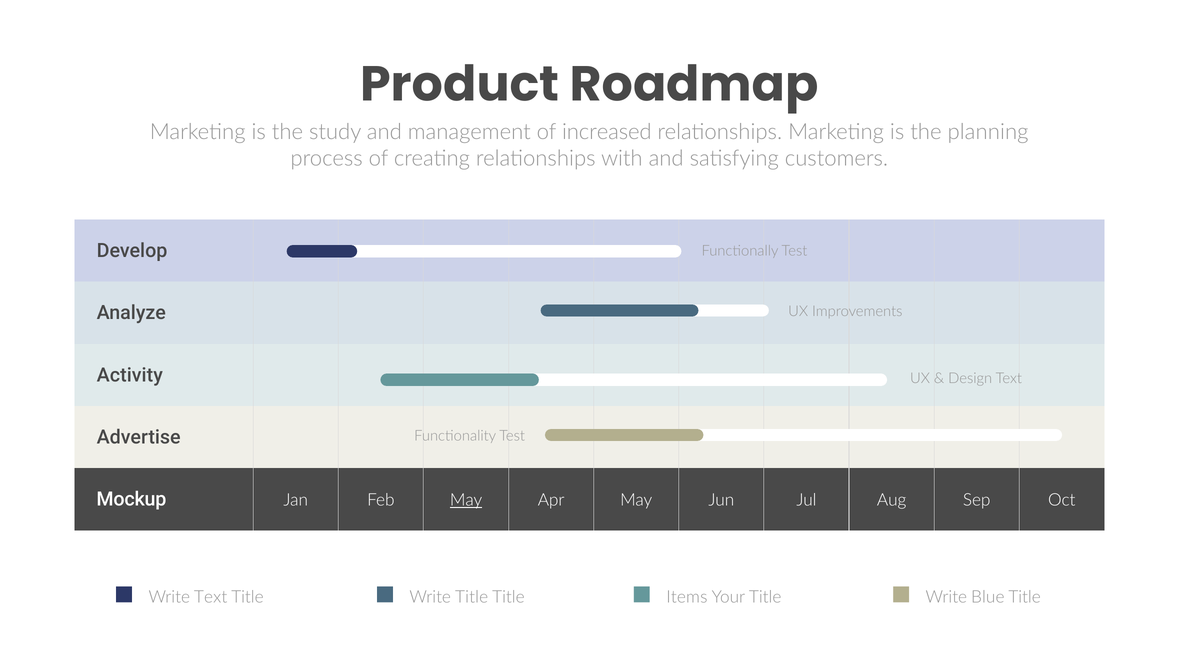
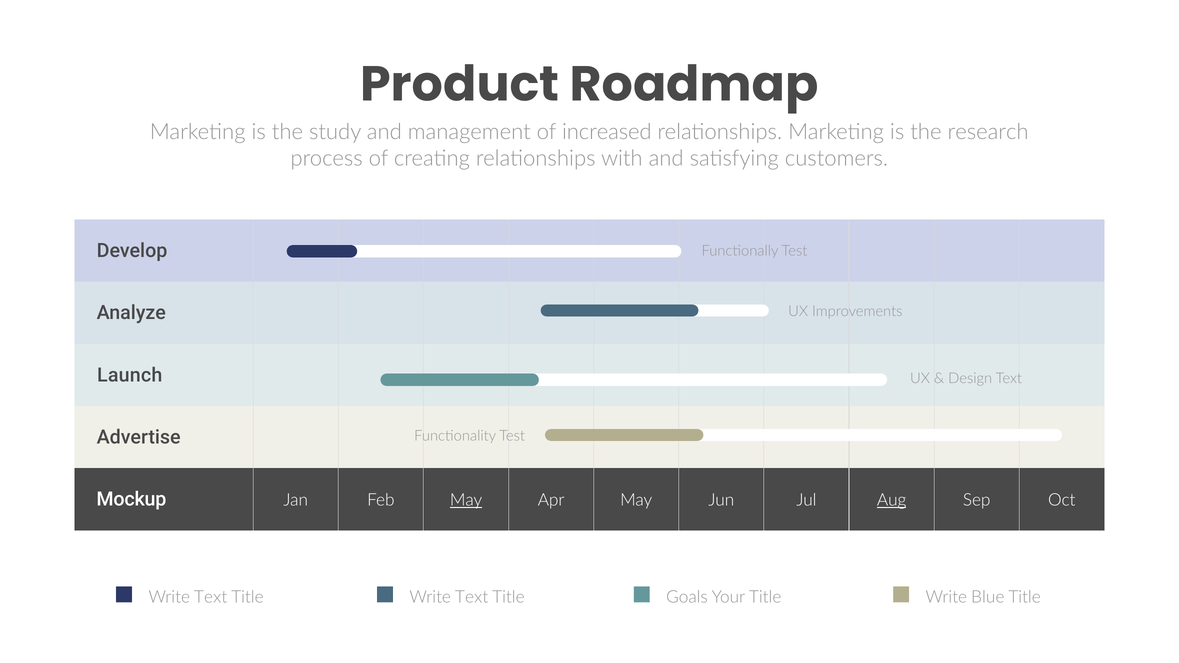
planning: planning -> research (988, 132)
Activity: Activity -> Launch (130, 375)
Aug underline: none -> present (892, 500)
Title Write Title: Title -> Text (472, 598)
Items: Items -> Goals (687, 598)
